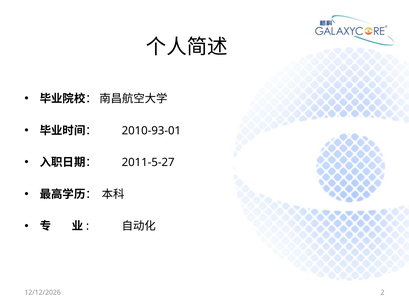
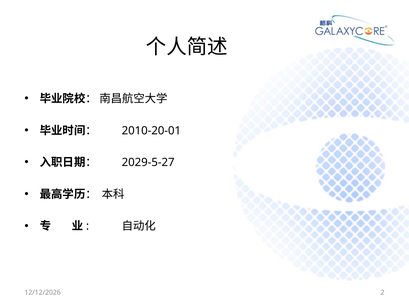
2010-93-01: 2010-93-01 -> 2010-20-01 (151, 130)
2011-5-27: 2011-5-27 -> 2029-5-27 (148, 162)
